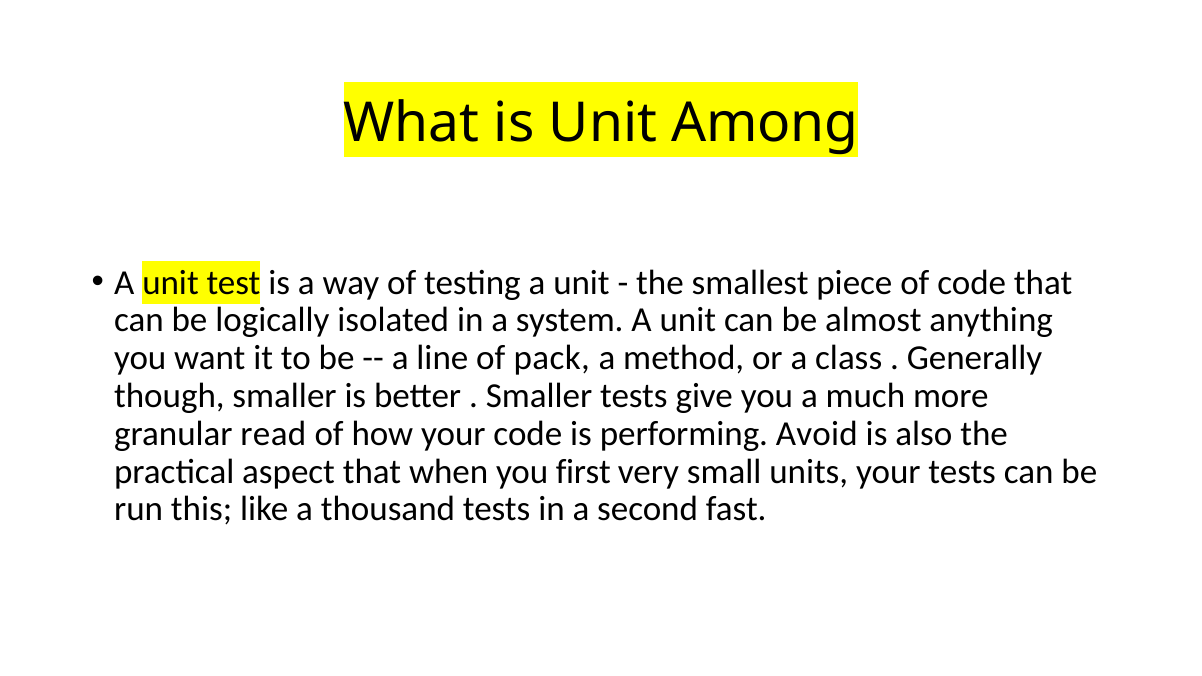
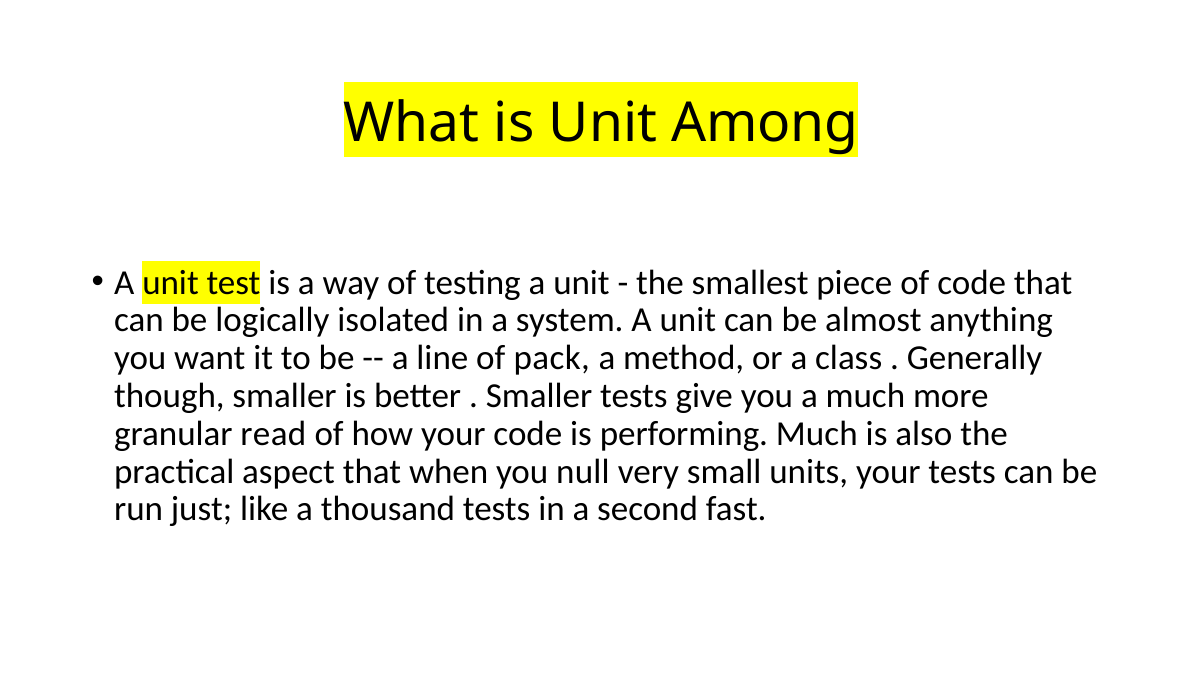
performing Avoid: Avoid -> Much (817, 434)
first: first -> null (583, 472)
this: this -> just (202, 509)
